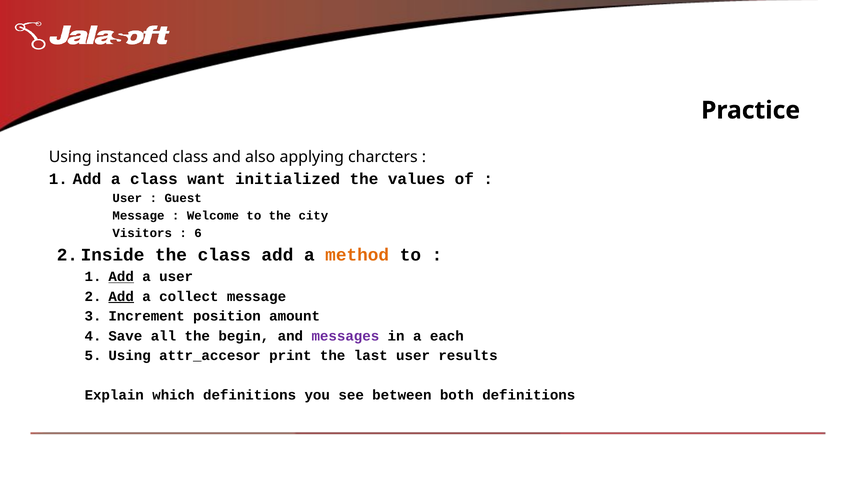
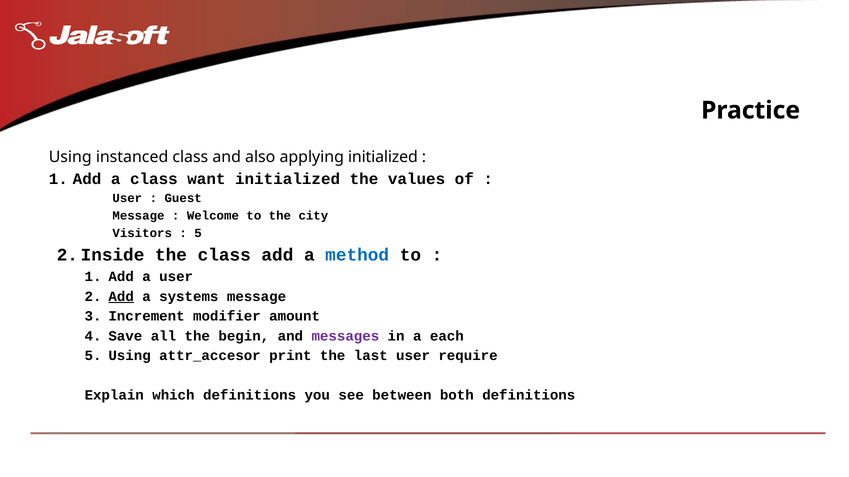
applying charcters: charcters -> initialized (383, 157)
6: 6 -> 5 (198, 233)
method colour: orange -> blue (357, 255)
Add underline: present -> none (121, 277)
collect: collect -> systems (189, 297)
position: position -> modifier (227, 317)
results: results -> require (468, 356)
